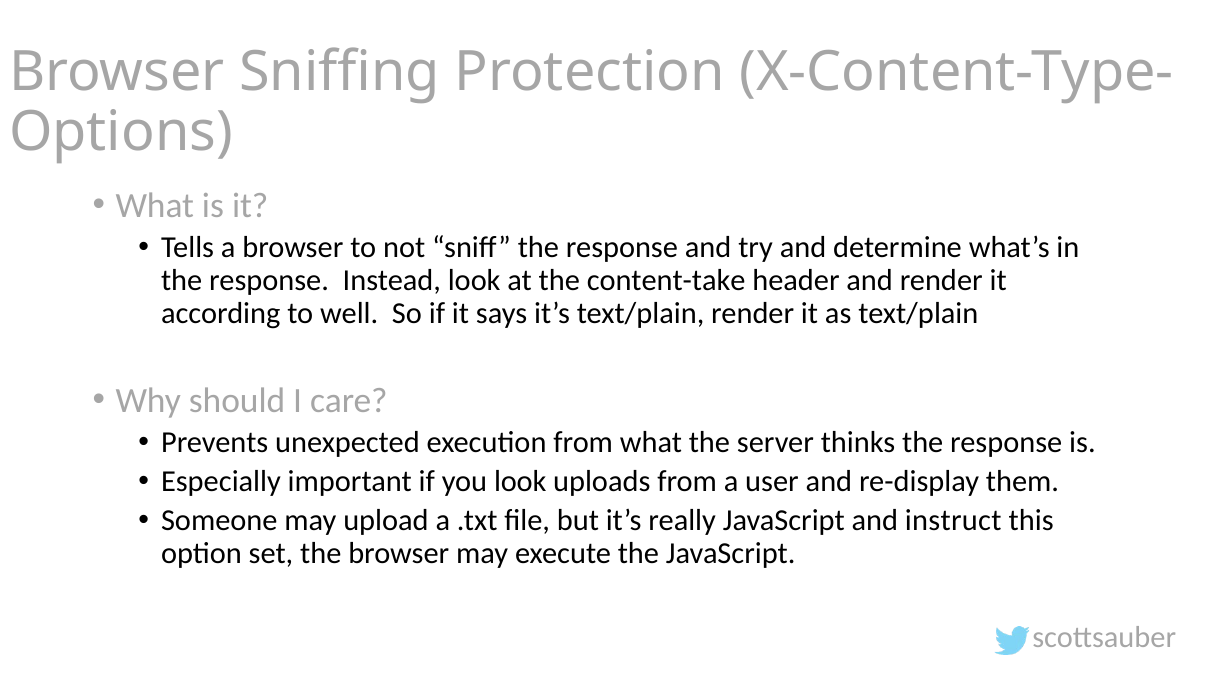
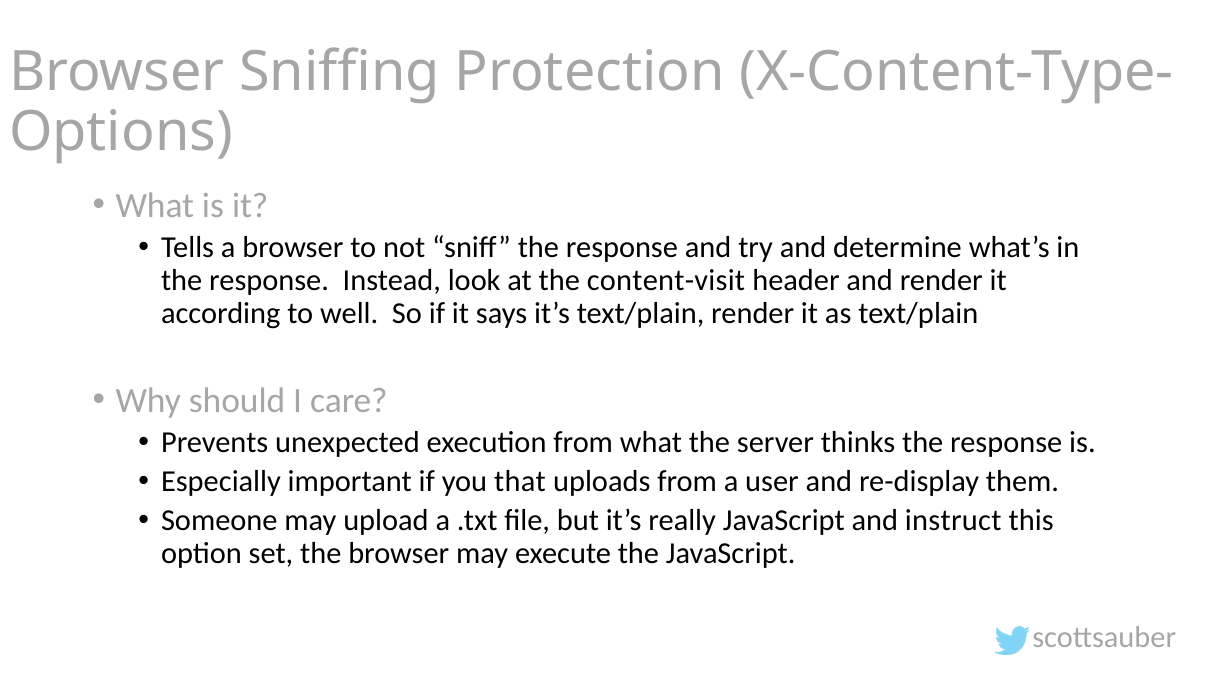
content-take: content-take -> content-visit (666, 280)
you look: look -> that (520, 481)
